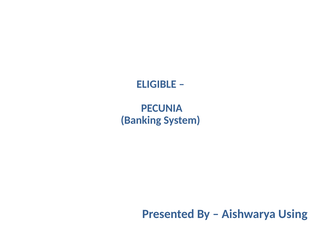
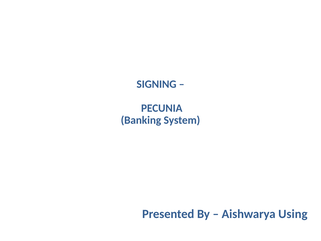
ELIGIBLE: ELIGIBLE -> SIGNING (156, 84)
